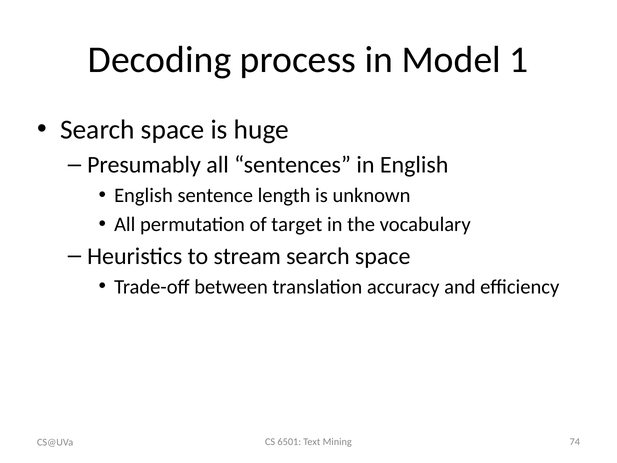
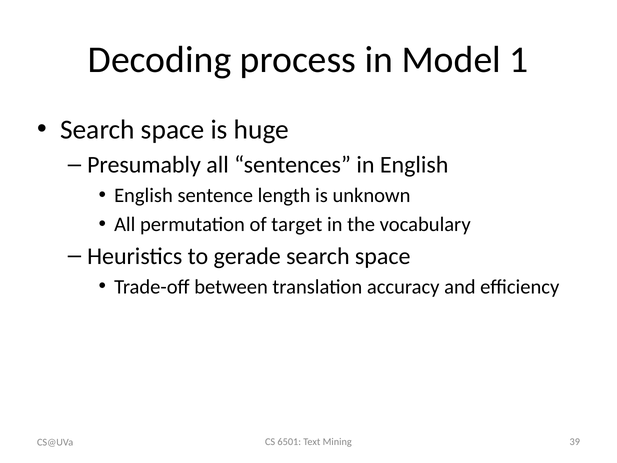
stream: stream -> gerade (247, 256)
74: 74 -> 39 (575, 442)
